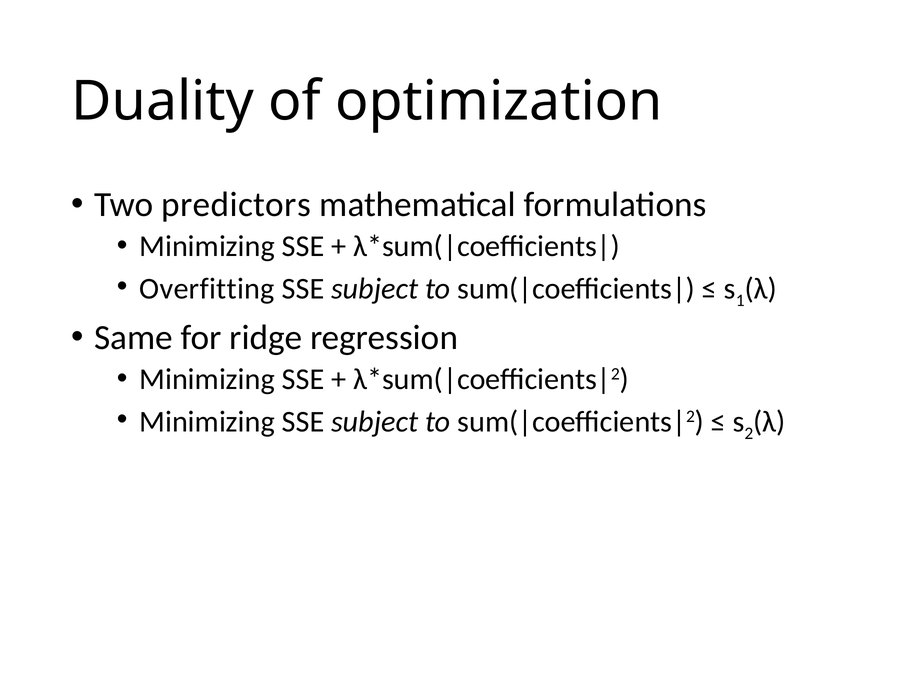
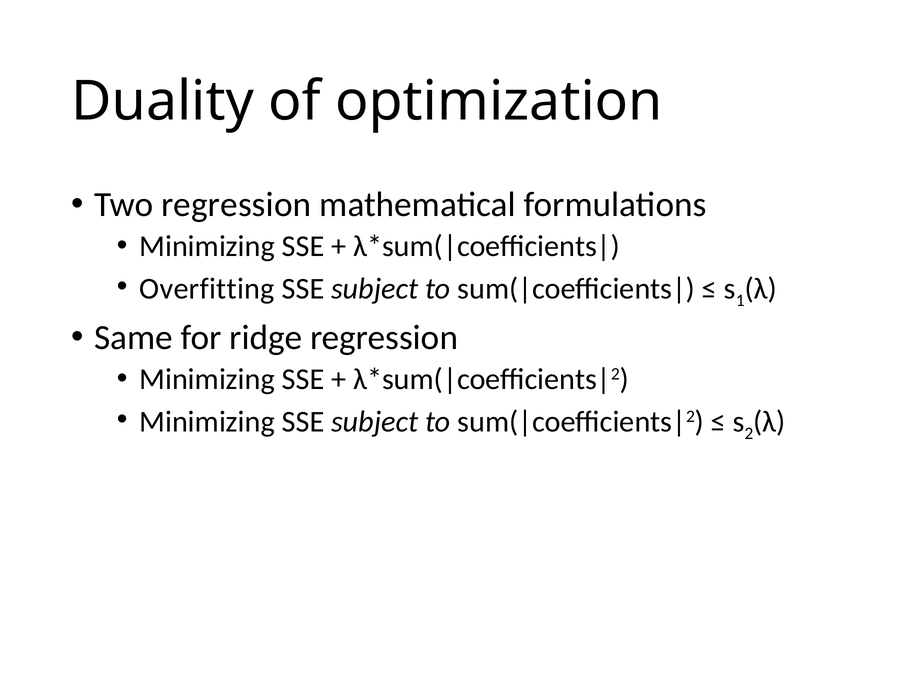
Two predictors: predictors -> regression (236, 204)
